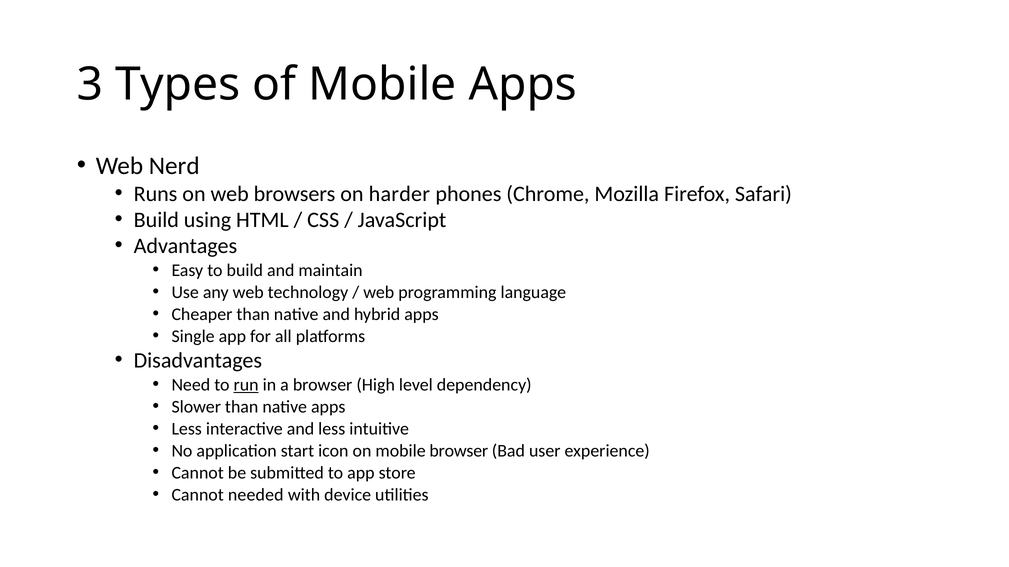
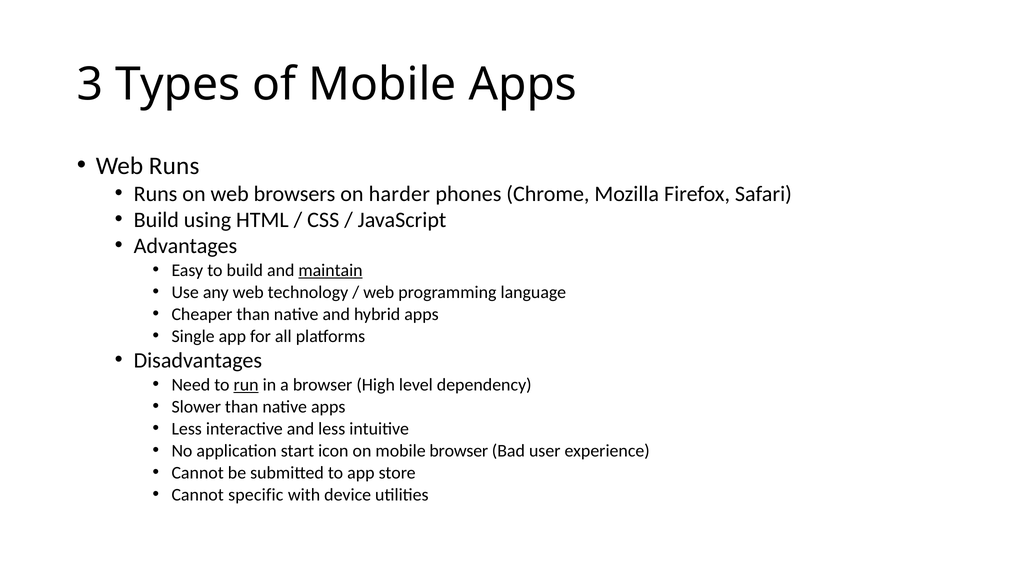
Web Nerd: Nerd -> Runs (174, 166)
maintain underline: none -> present (331, 271)
needed: needed -> specific (256, 495)
